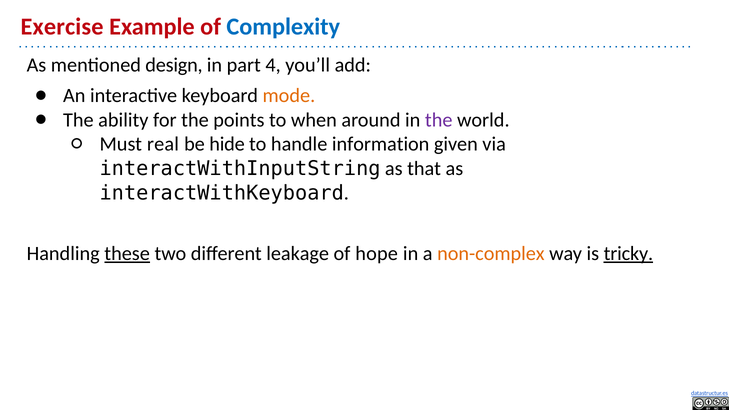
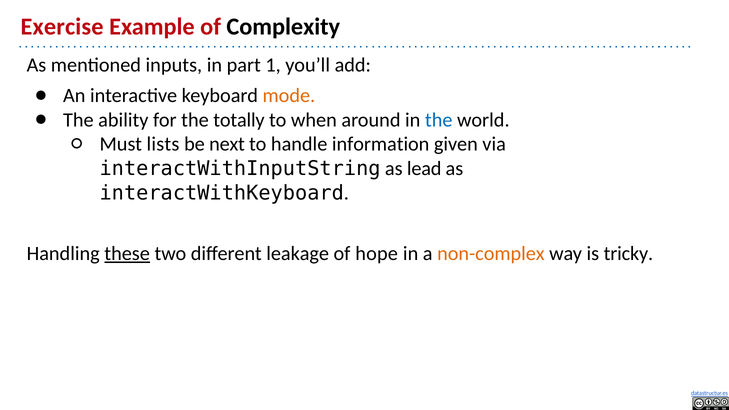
Complexity colour: blue -> black (283, 27)
design: design -> inputs (174, 65)
4: 4 -> 1 (273, 65)
points: points -> totally (239, 120)
the colour: purple -> blue (439, 120)
real: real -> lists (163, 144)
hide: hide -> next (227, 144)
that: that -> lead (424, 169)
tricky underline: present -> none (628, 254)
